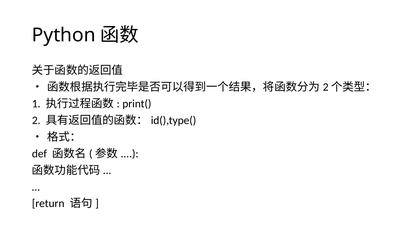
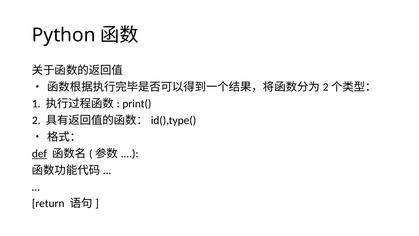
def underline: none -> present (39, 153)
